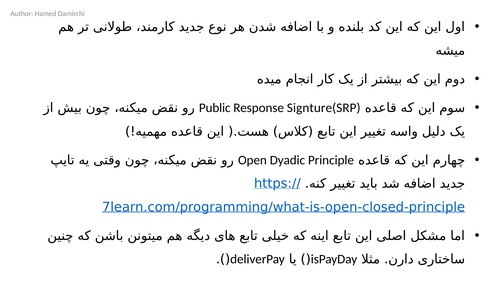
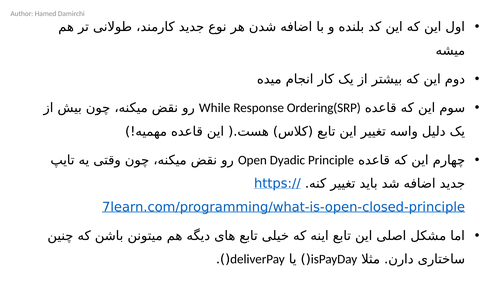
Public: Public -> While (215, 108)
Signture(SRP: Signture(SRP -> Ordering(SRP (324, 108)
